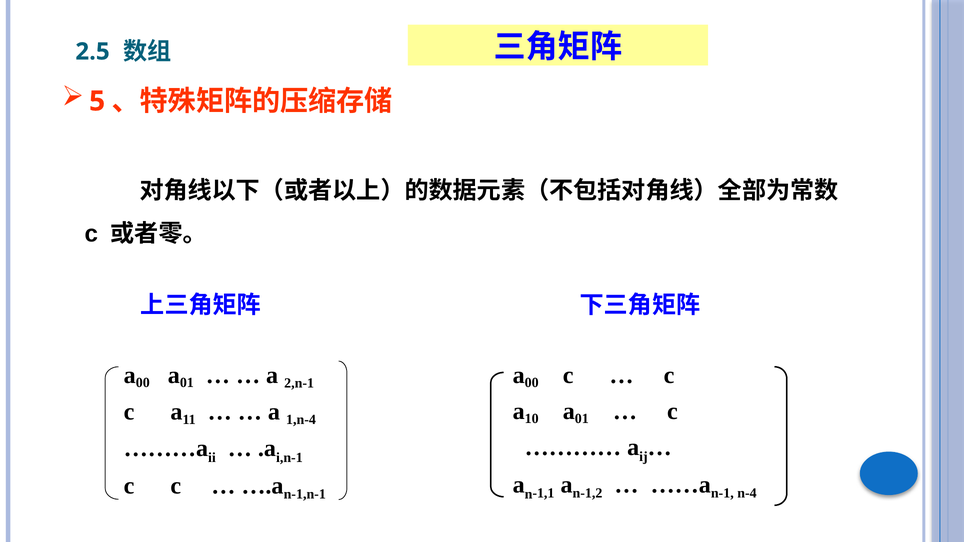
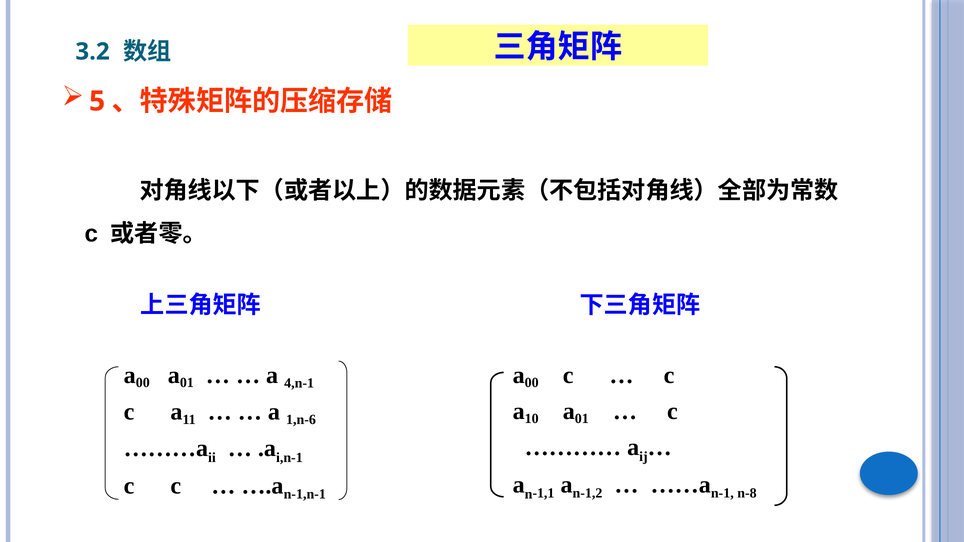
2.5: 2.5 -> 3.2 (93, 52)
2,n-1: 2,n-1 -> 4,n-1 (299, 384)
1,n-4: 1,n-4 -> 1,n-6 (301, 420)
n-4: n-4 -> n-8 (747, 493)
